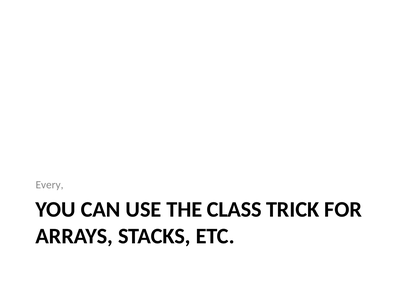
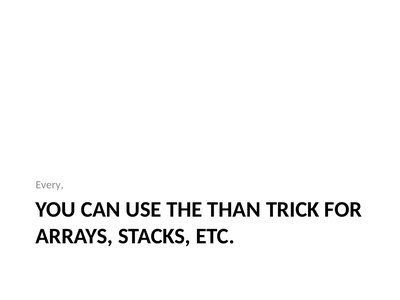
CLASS: CLASS -> THAN (234, 210)
